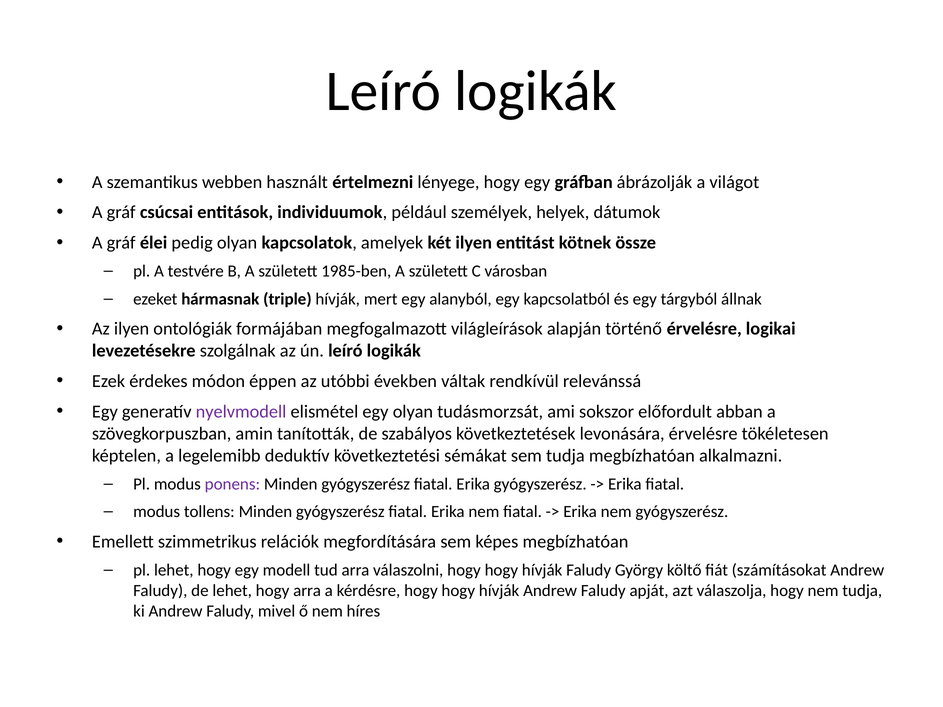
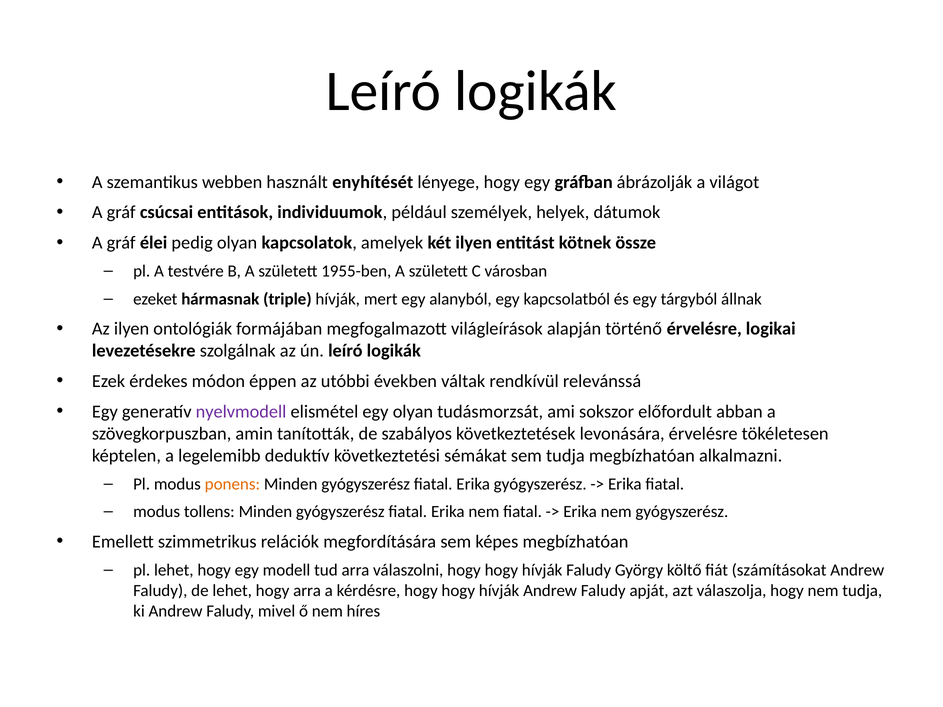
értelmezni: értelmezni -> enyhítését (373, 182)
1985-ben: 1985-ben -> 1955-ben (356, 271)
ponens colour: purple -> orange (232, 484)
